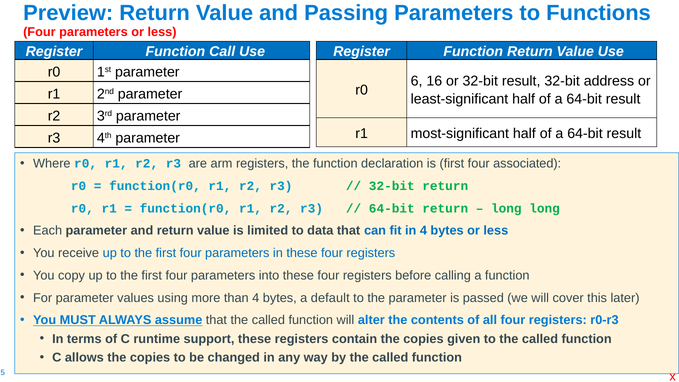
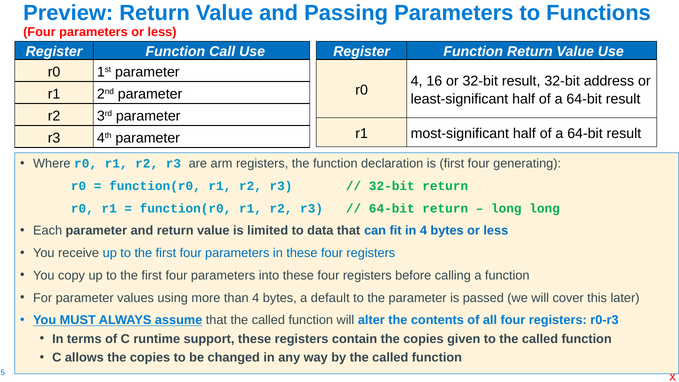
6: 6 -> 4 (417, 81)
associated: associated -> generating (527, 164)
